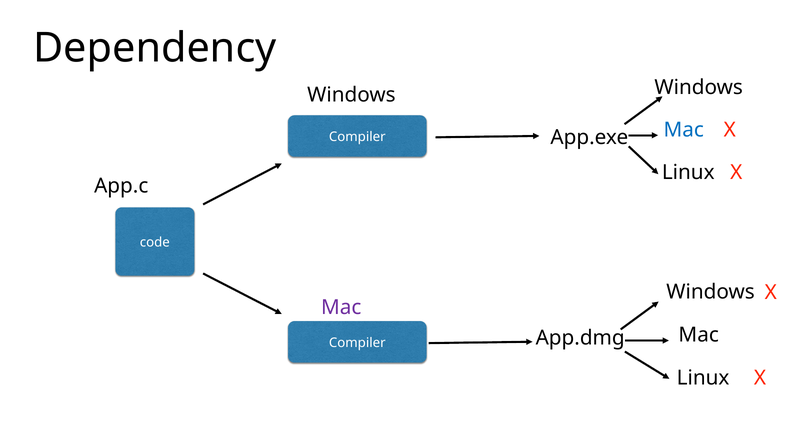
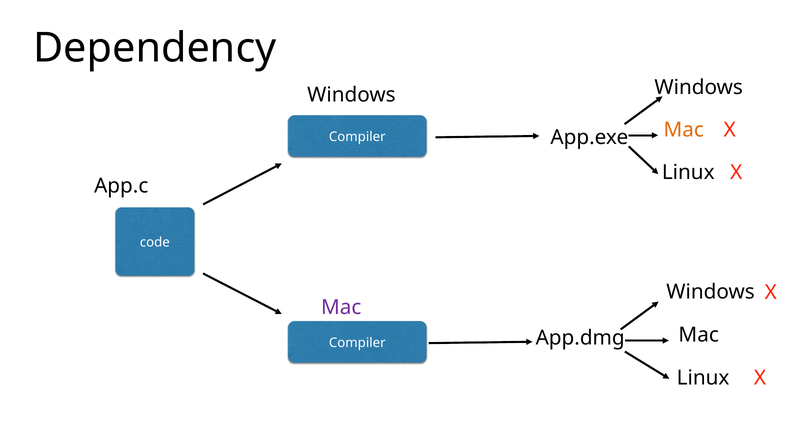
Mac colour: blue -> orange (684, 130)
